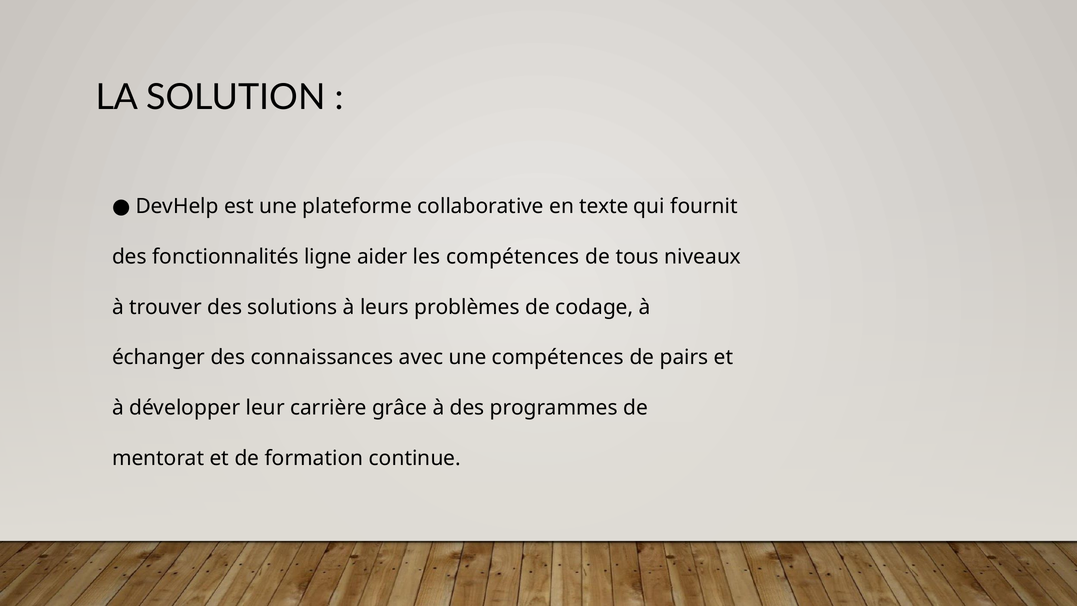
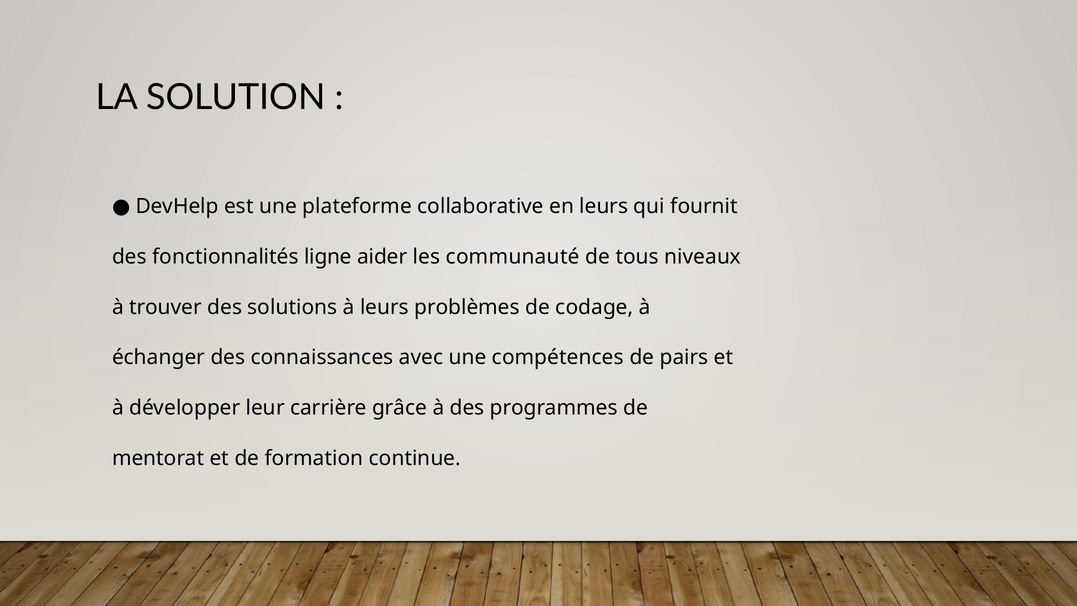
en texte: texte -> leurs (604, 206)
les compétences: compétences -> communauté (513, 257)
